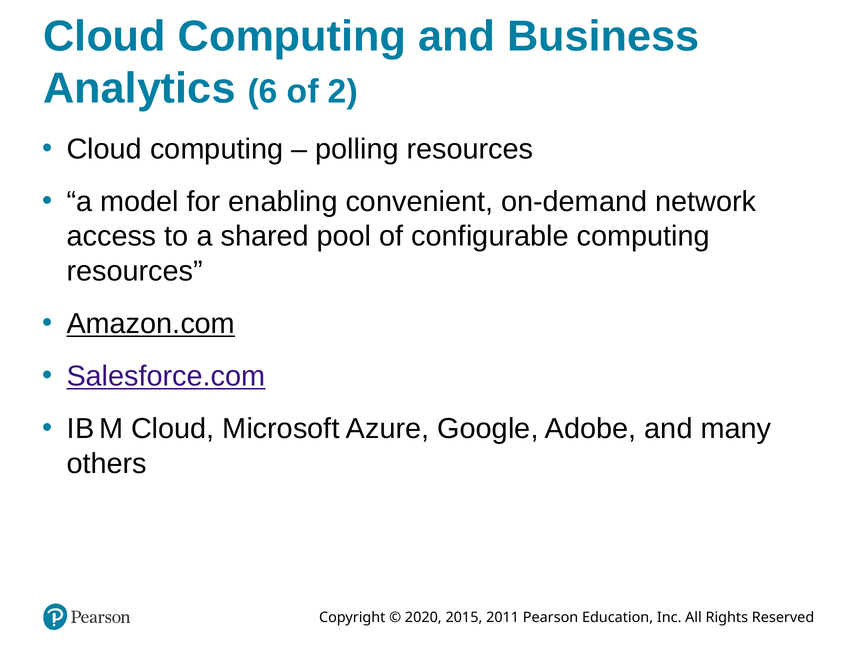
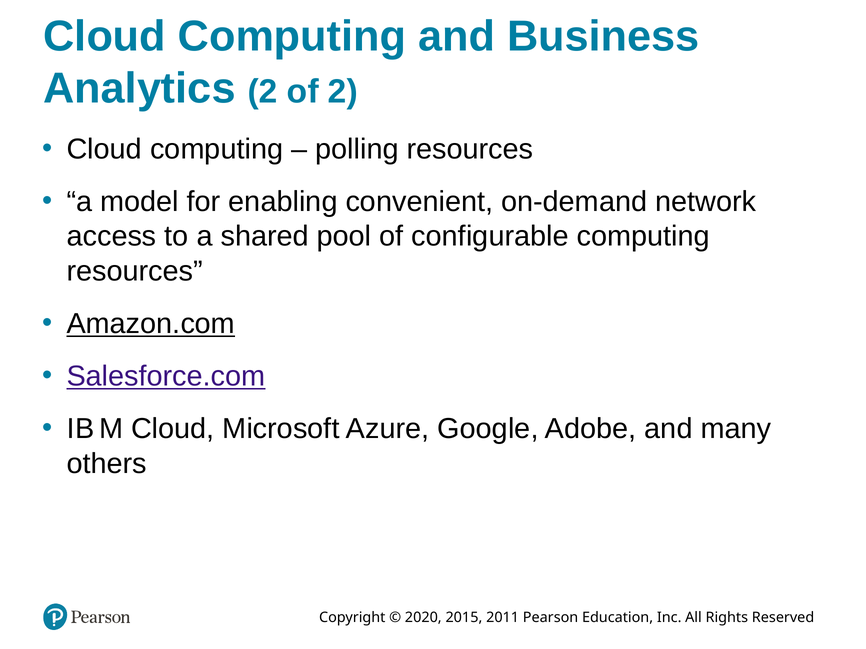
Analytics 6: 6 -> 2 (263, 92)
